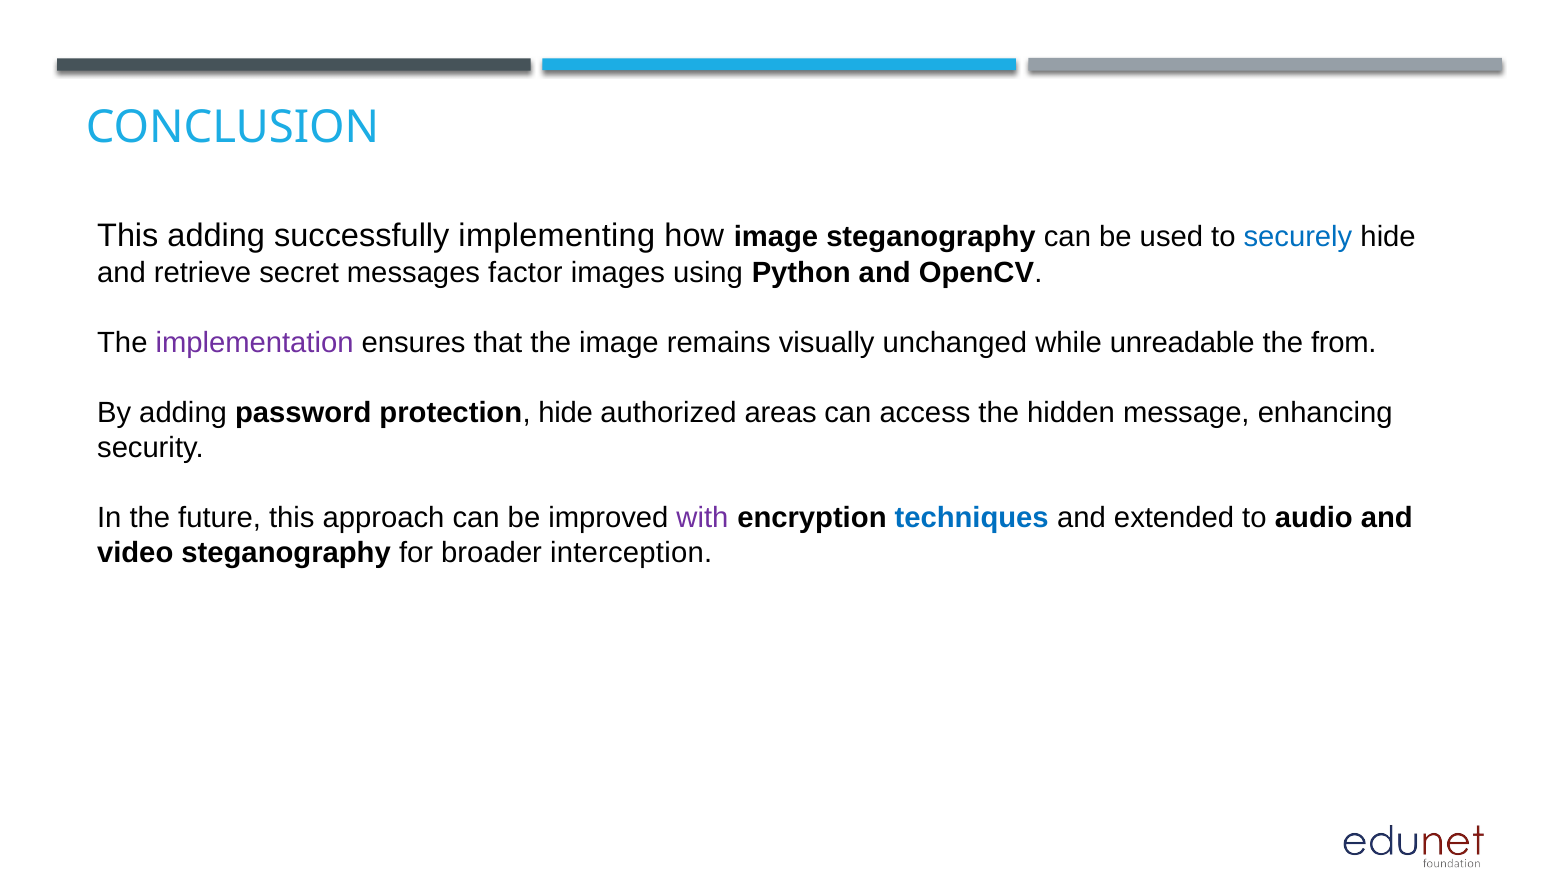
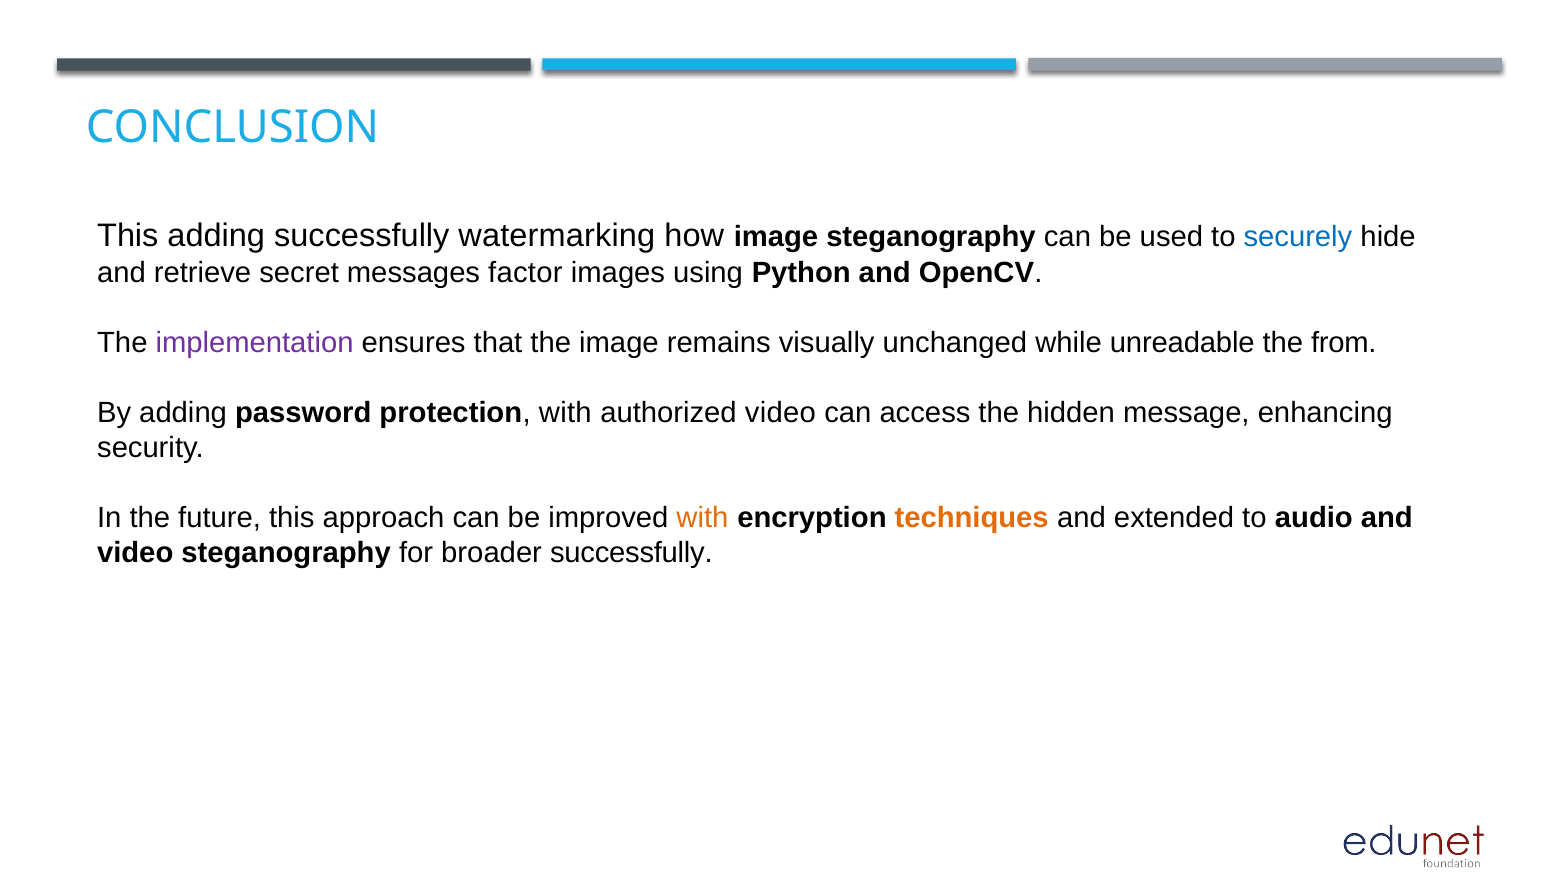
implementing: implementing -> watermarking (557, 236)
protection hide: hide -> with (565, 413)
authorized areas: areas -> video (780, 413)
with colour: purple -> orange (702, 518)
techniques colour: blue -> orange (972, 518)
broader interception: interception -> successfully (631, 553)
